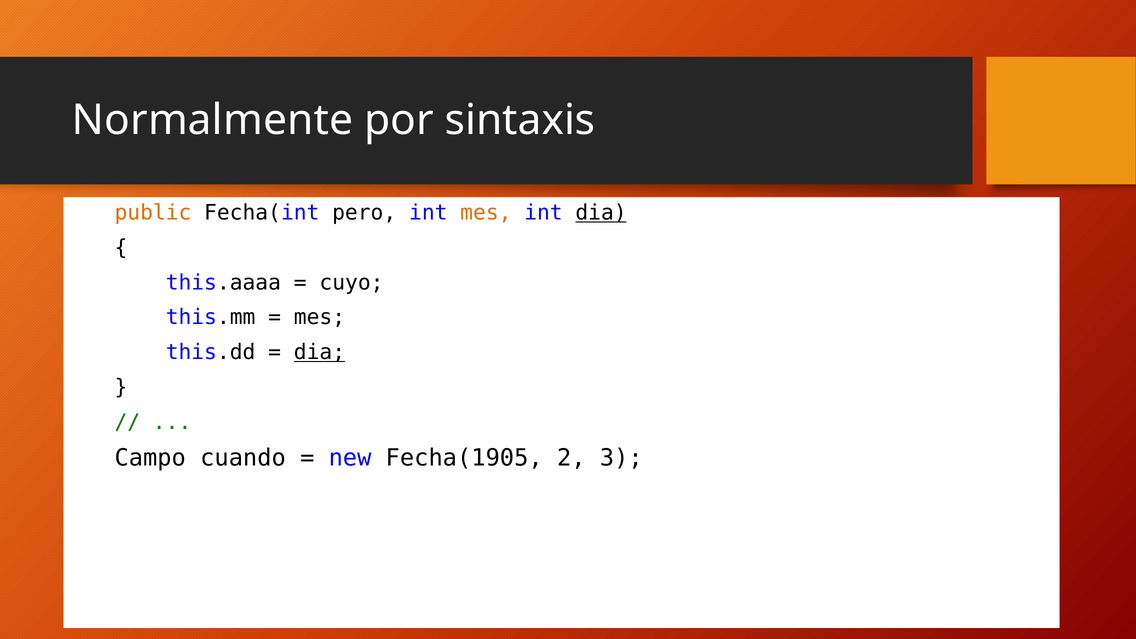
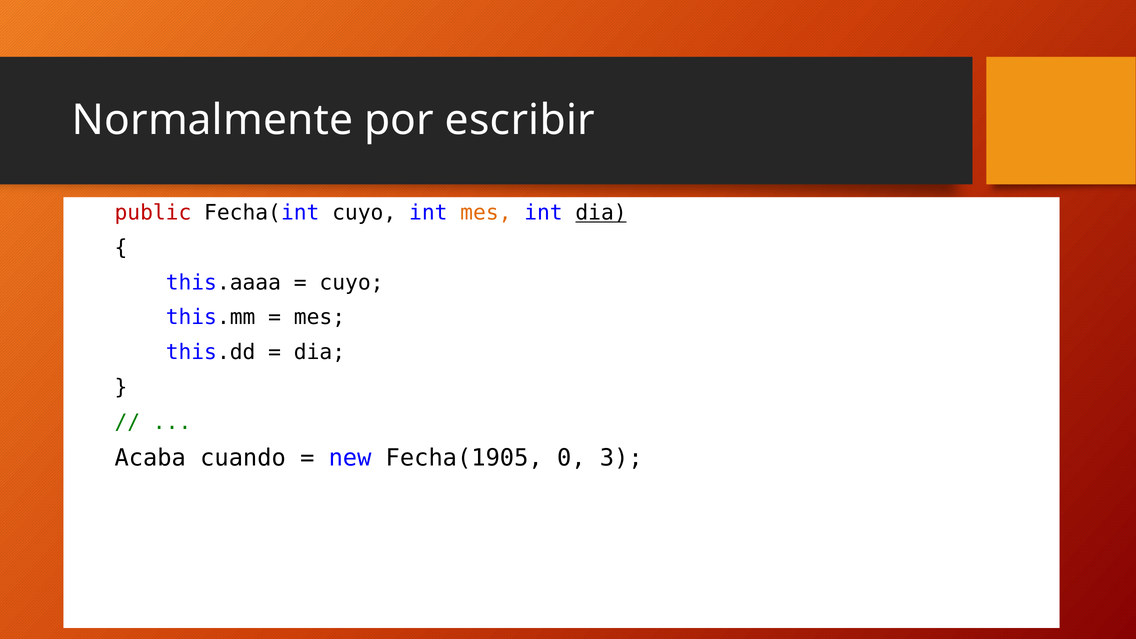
sintaxis: sintaxis -> escribir (520, 120)
public colour: orange -> red (153, 213)
Fecha(int pero: pero -> cuyo (364, 213)
dia underline: present -> none (319, 352)
Campo: Campo -> Acaba (150, 458)
2: 2 -> 0 (571, 458)
